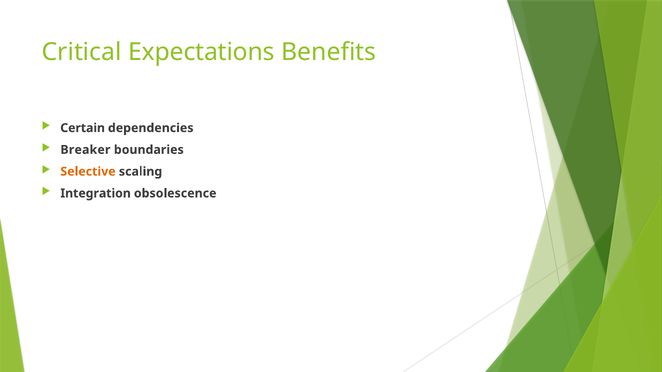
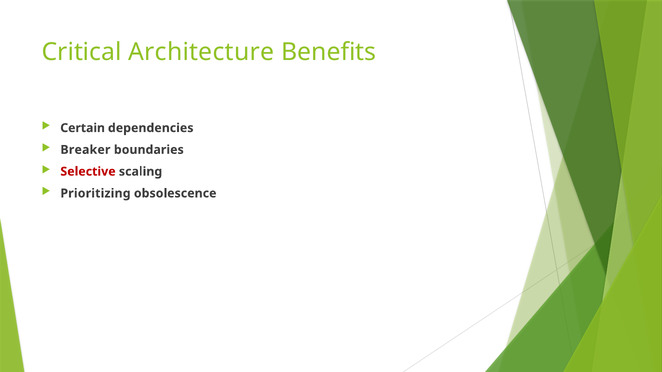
Expectations: Expectations -> Architecture (201, 52)
Selective colour: orange -> red (88, 172)
Integration: Integration -> Prioritizing (95, 194)
